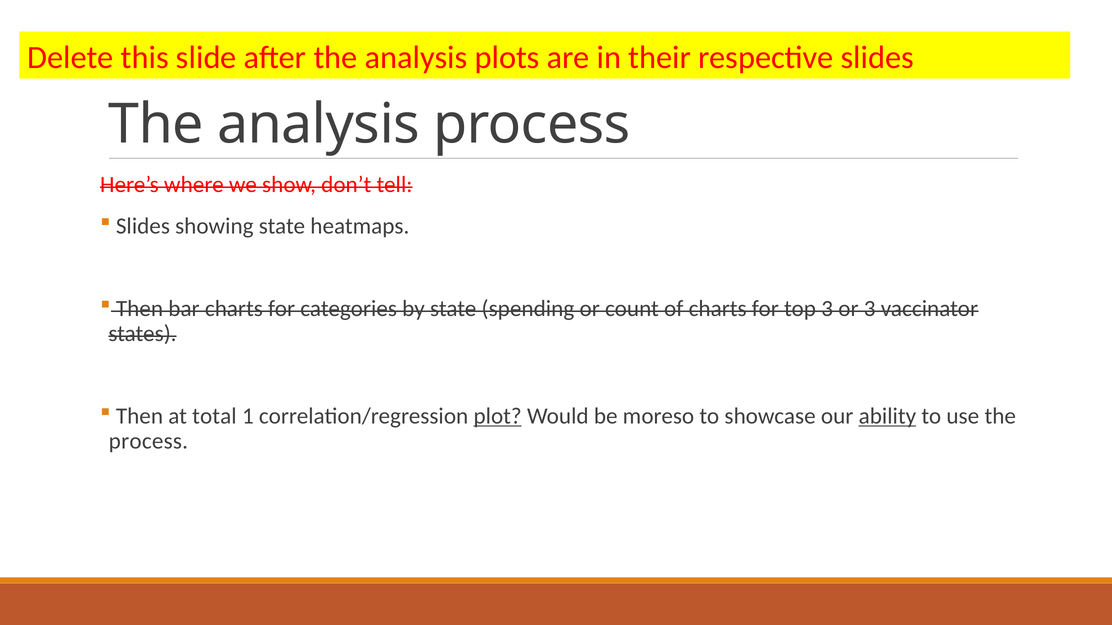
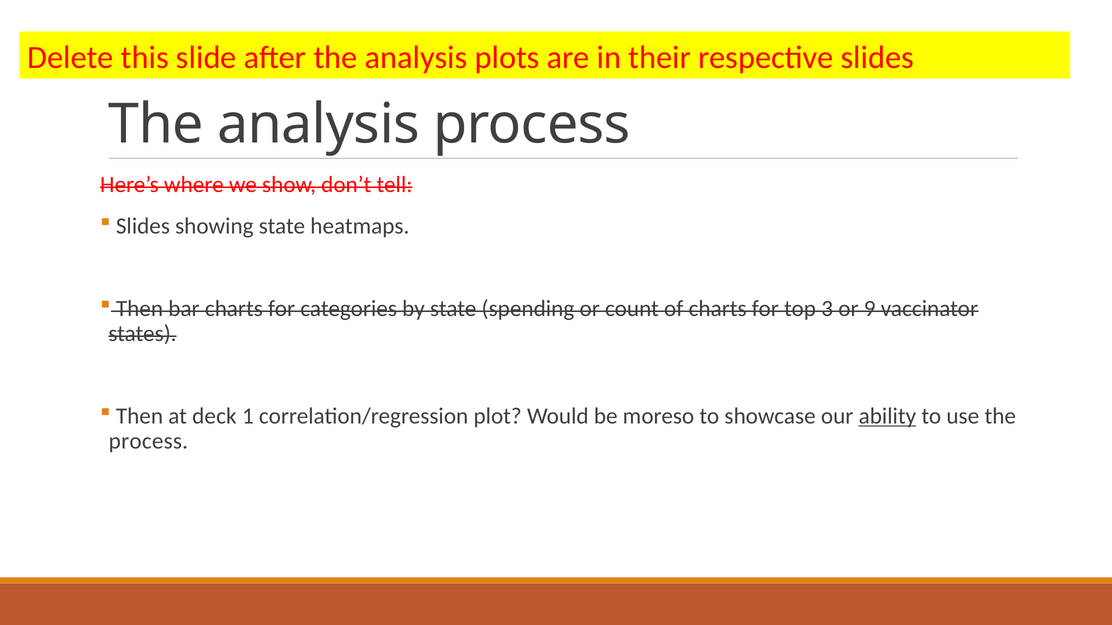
or 3: 3 -> 9 (870, 309)
total: total -> deck (214, 416)
plot underline: present -> none (498, 416)
